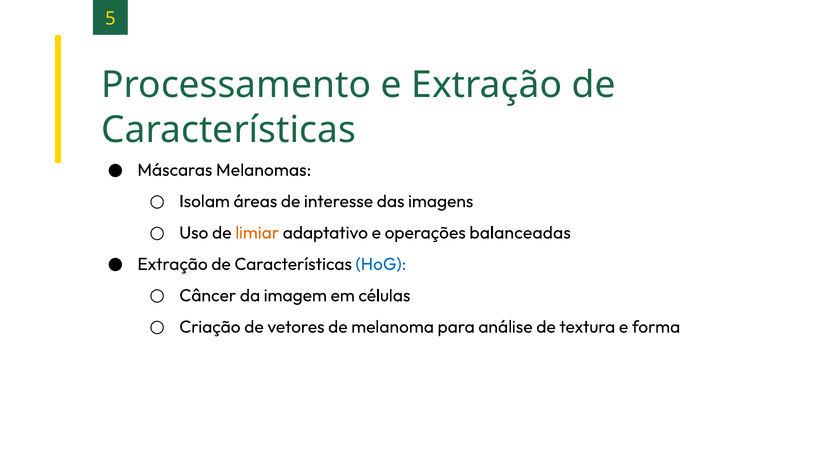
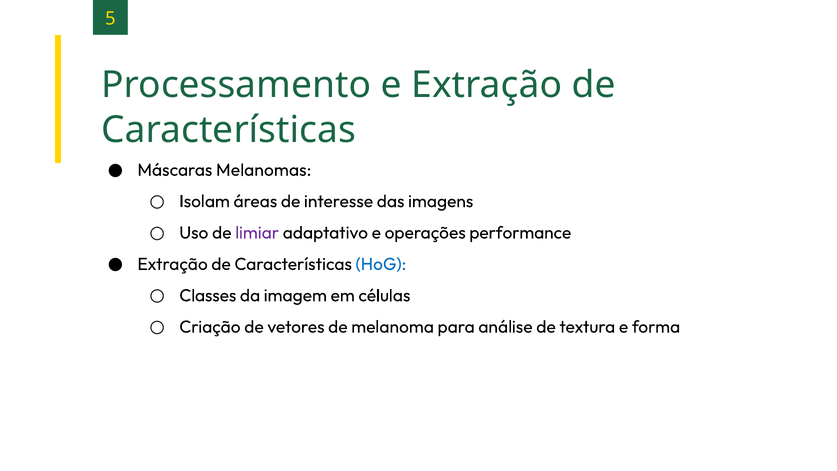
limiar colour: orange -> purple (257, 233)
balanceadas: balanceadas -> performance (520, 233)
Câncer: Câncer -> Classes (208, 295)
